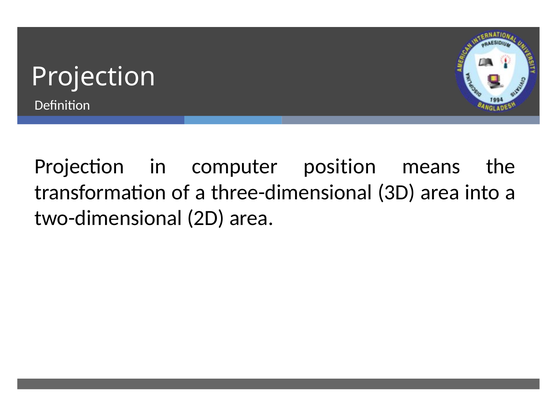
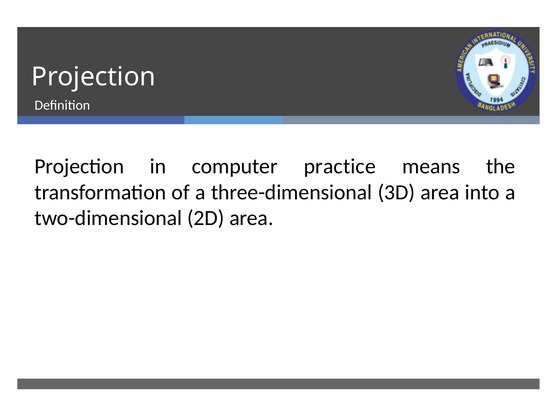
position: position -> practice (340, 167)
